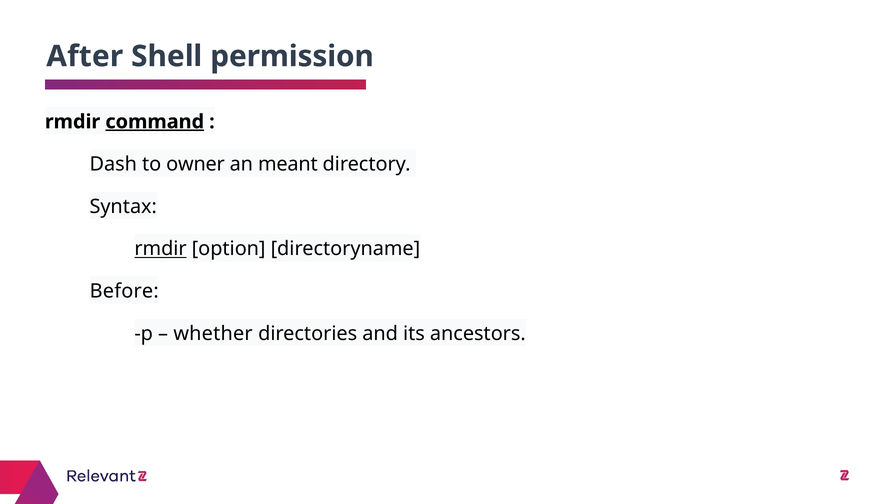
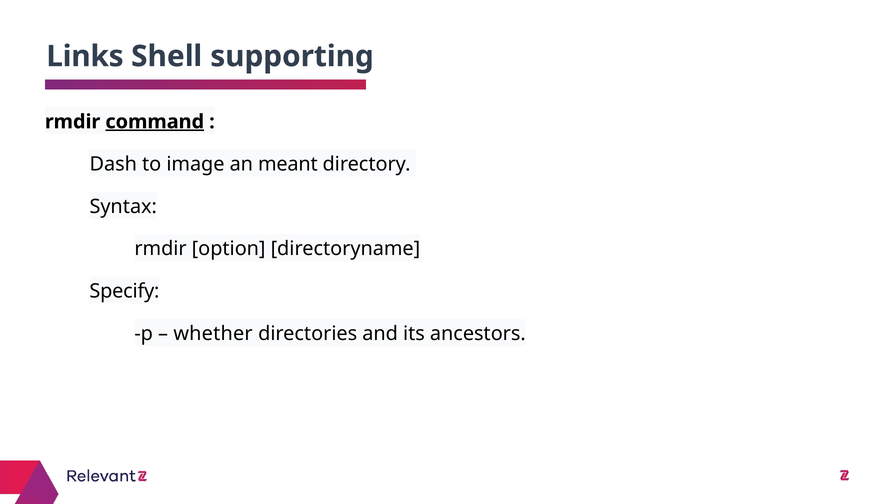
After: After -> Links (85, 56)
permission: permission -> supporting (292, 56)
owner: owner -> image (195, 164)
rmdir underline: present -> none (161, 249)
Before: Before -> Specify (124, 291)
